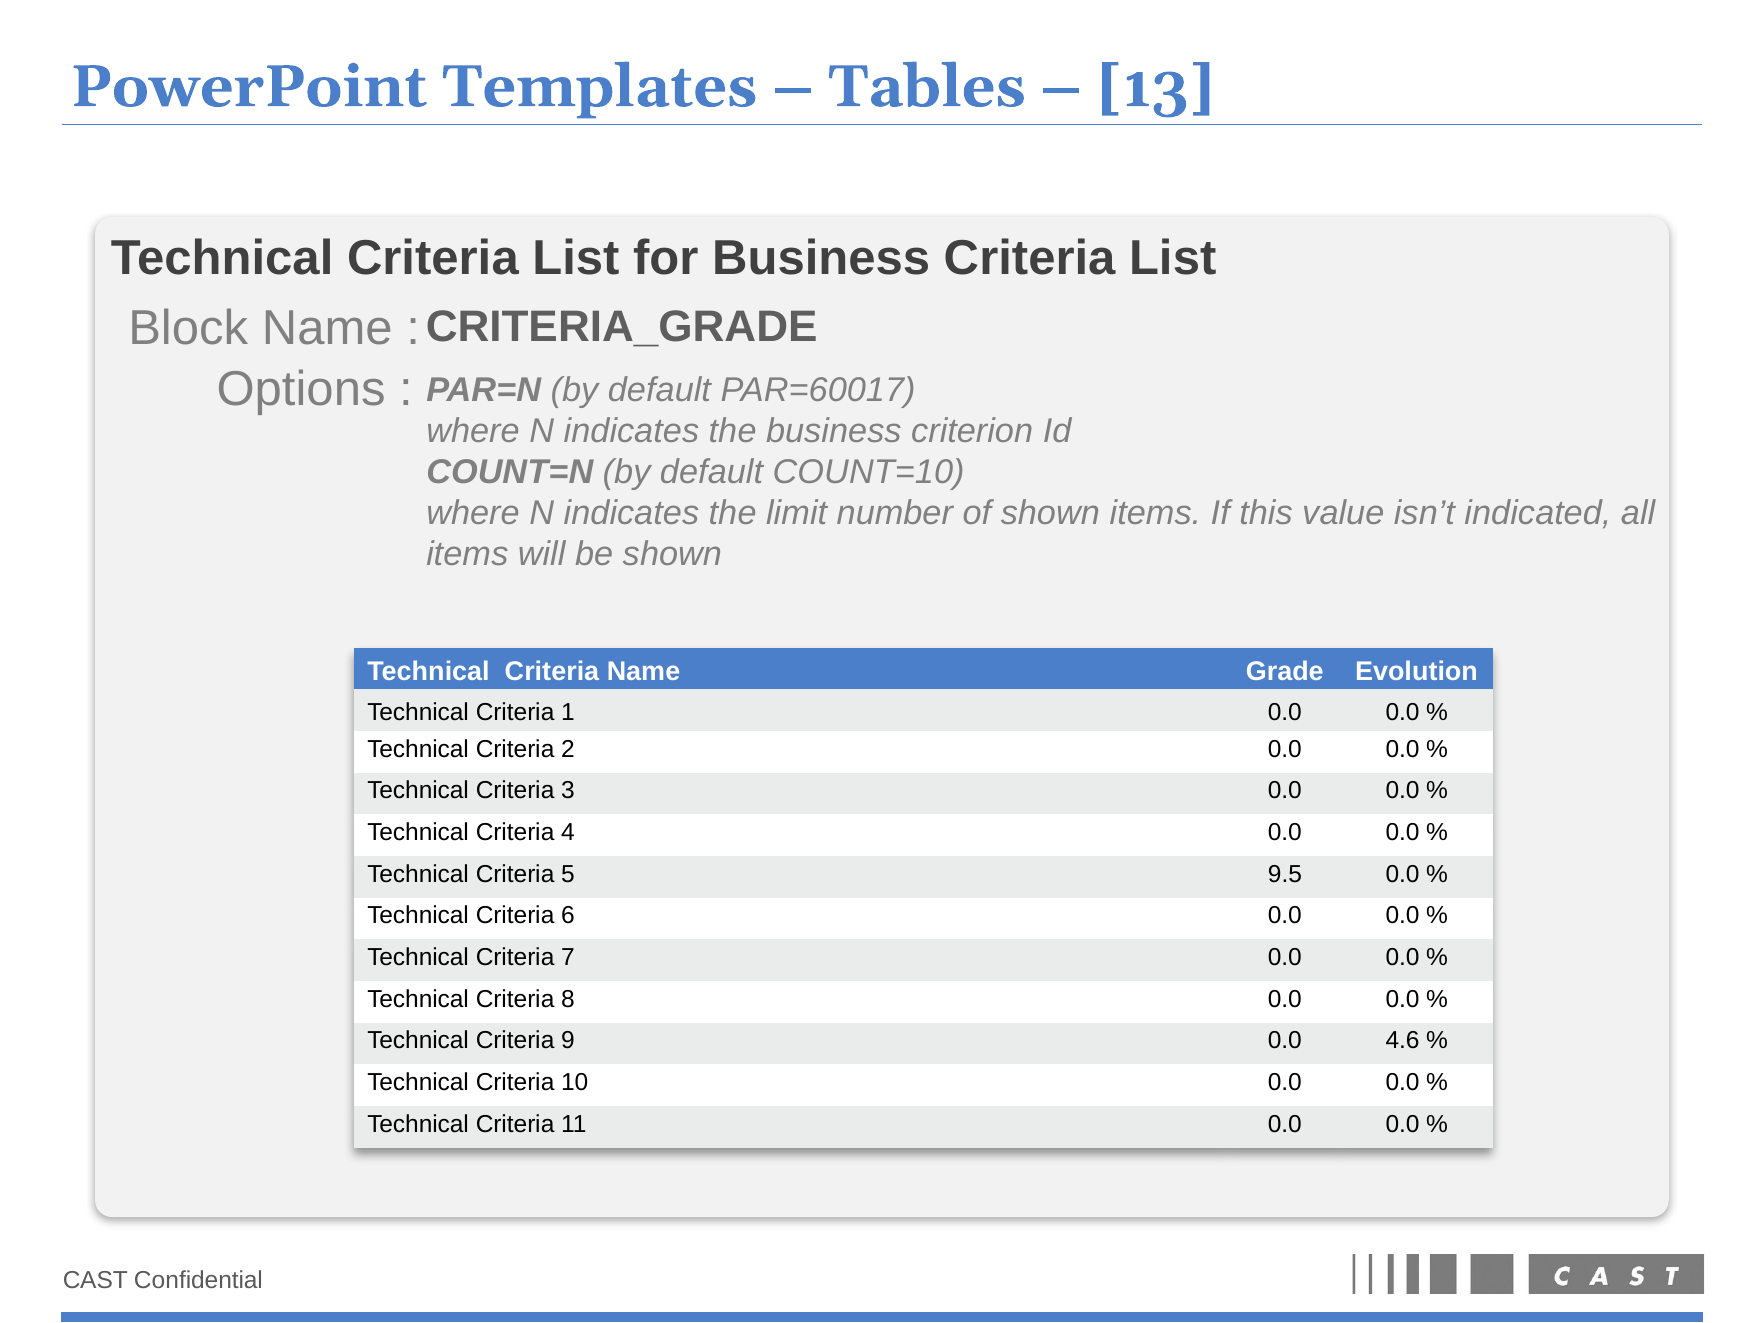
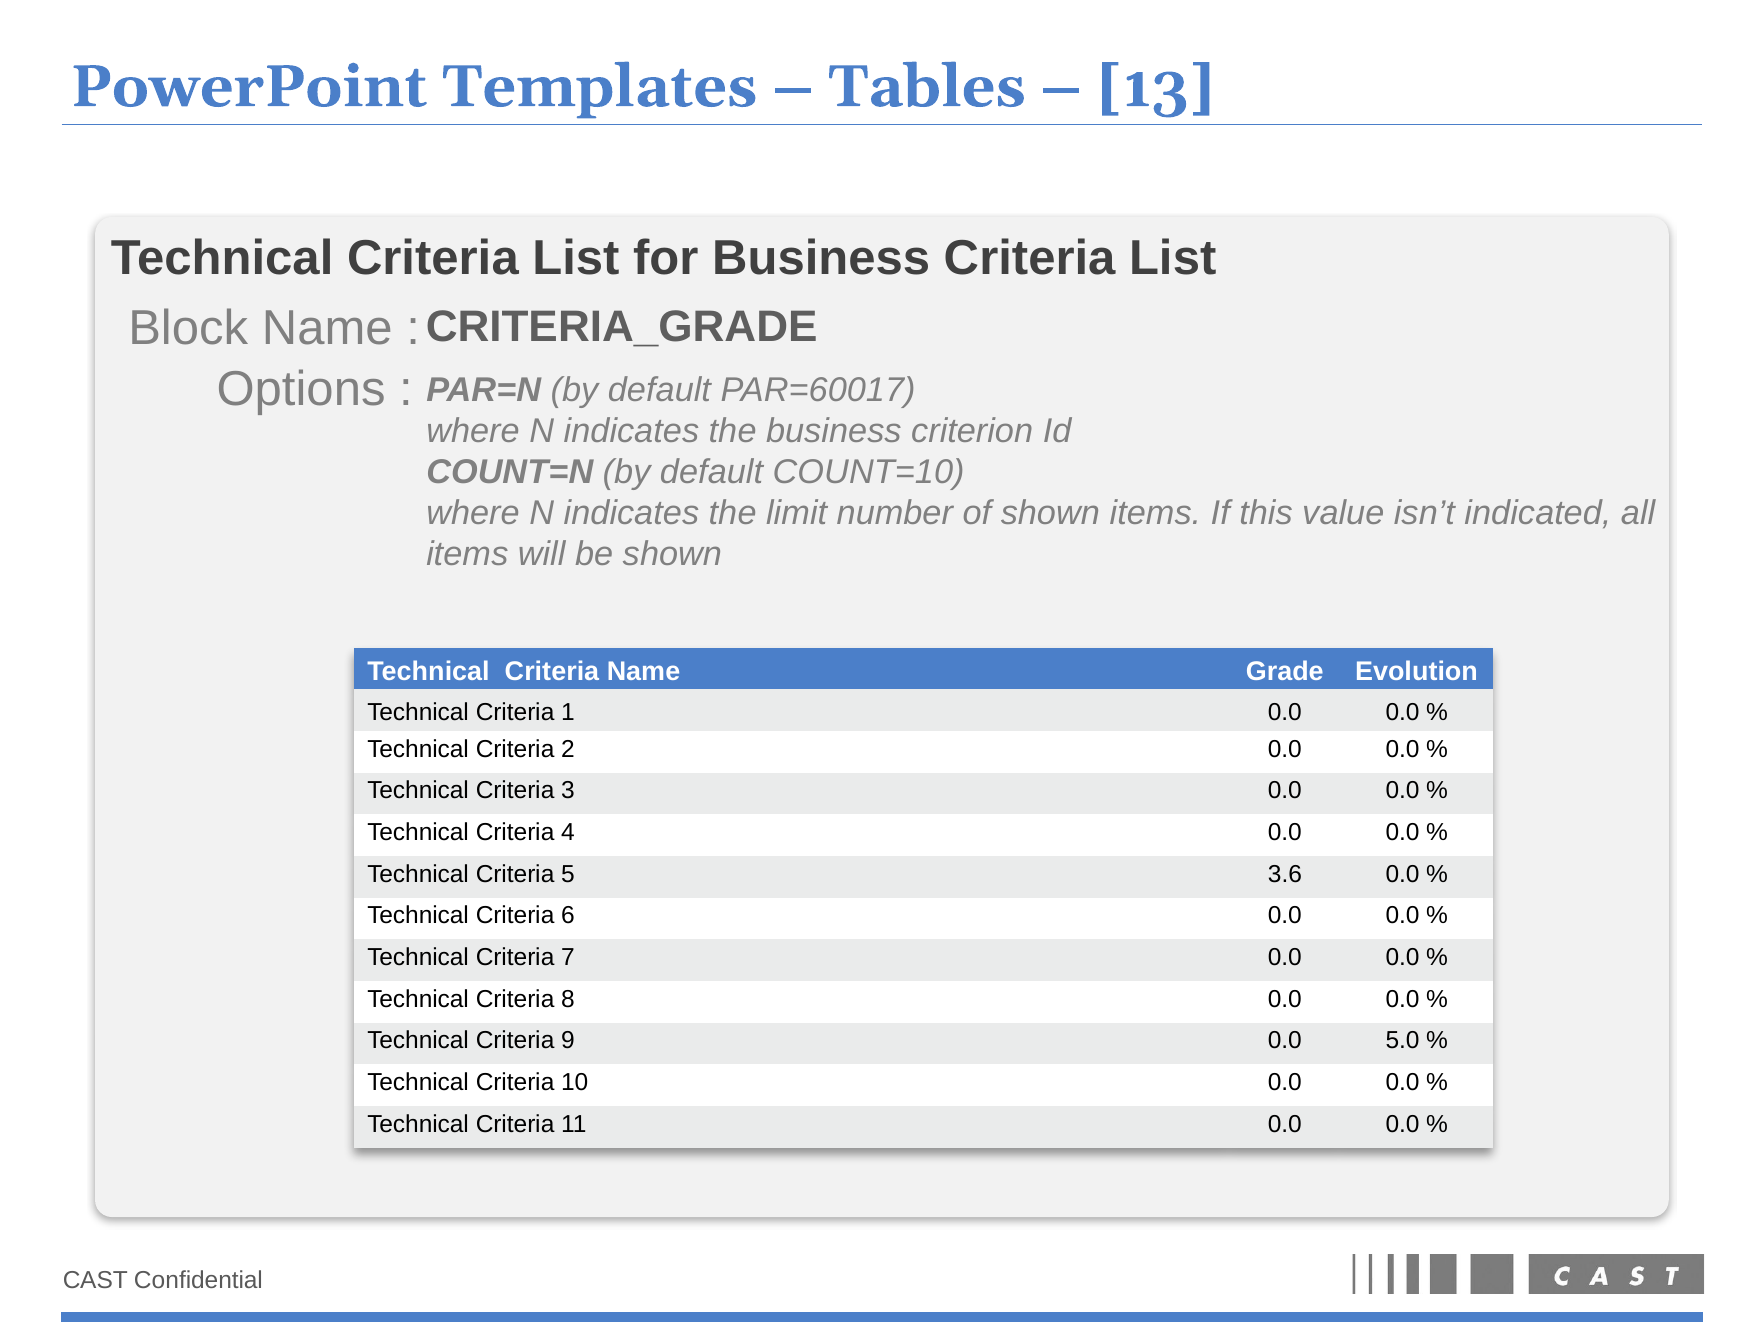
9.5: 9.5 -> 3.6 (1285, 874)
4.6: 4.6 -> 5.0 (1403, 1041)
